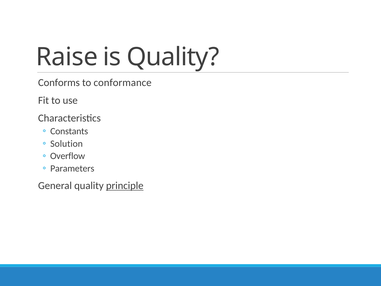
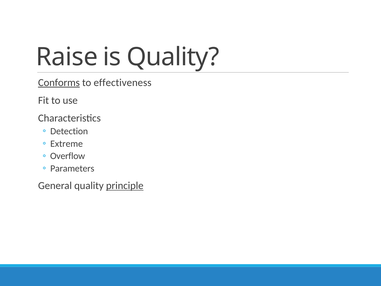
Conforms underline: none -> present (59, 83)
conformance: conformance -> effectiveness (123, 83)
Constants: Constants -> Detection (69, 131)
Solution: Solution -> Extreme (67, 143)
